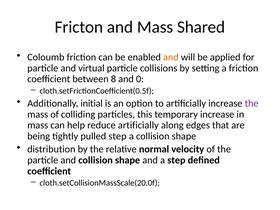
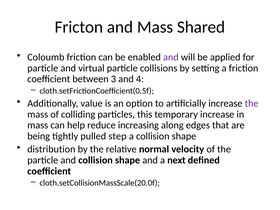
and colour: orange -> purple (171, 57)
8: 8 -> 3 (113, 79)
0: 0 -> 4 (140, 79)
initial: initial -> value (92, 103)
reduce artificially: artificially -> increasing (138, 125)
a step: step -> next (176, 160)
